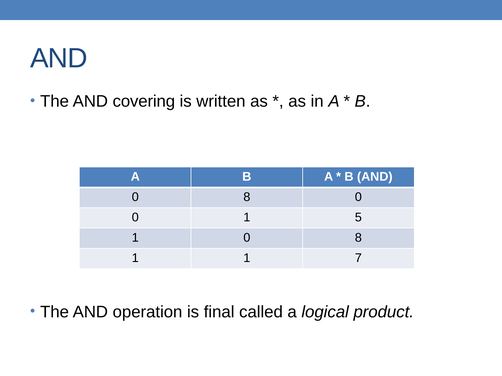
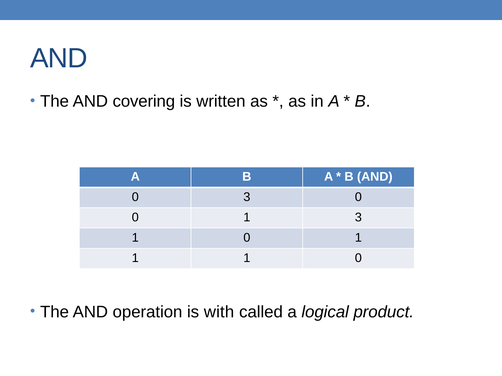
8: 8 -> 3 (247, 197)
1 5: 5 -> 3 (358, 218)
1 0 8: 8 -> 1 (358, 238)
1 1 7: 7 -> 0 (358, 259)
final: final -> with (219, 312)
